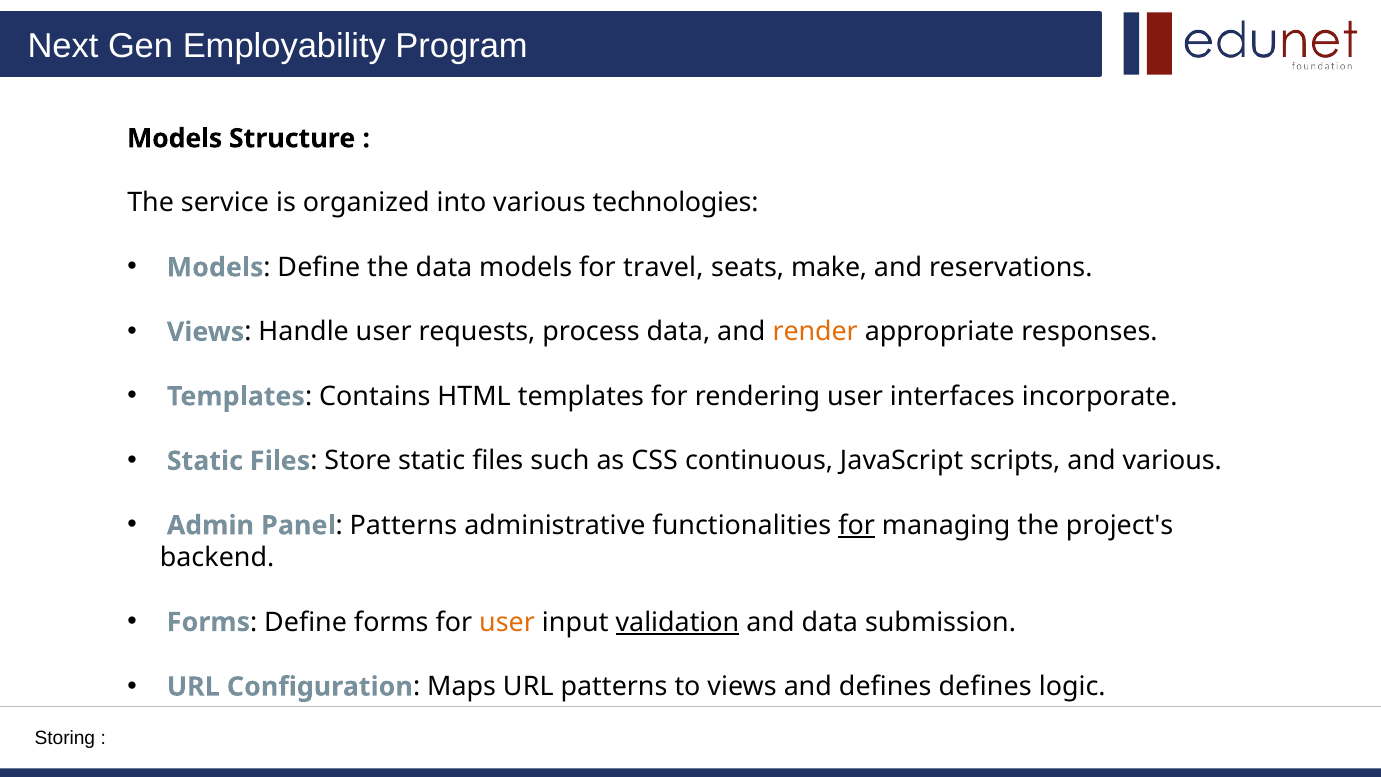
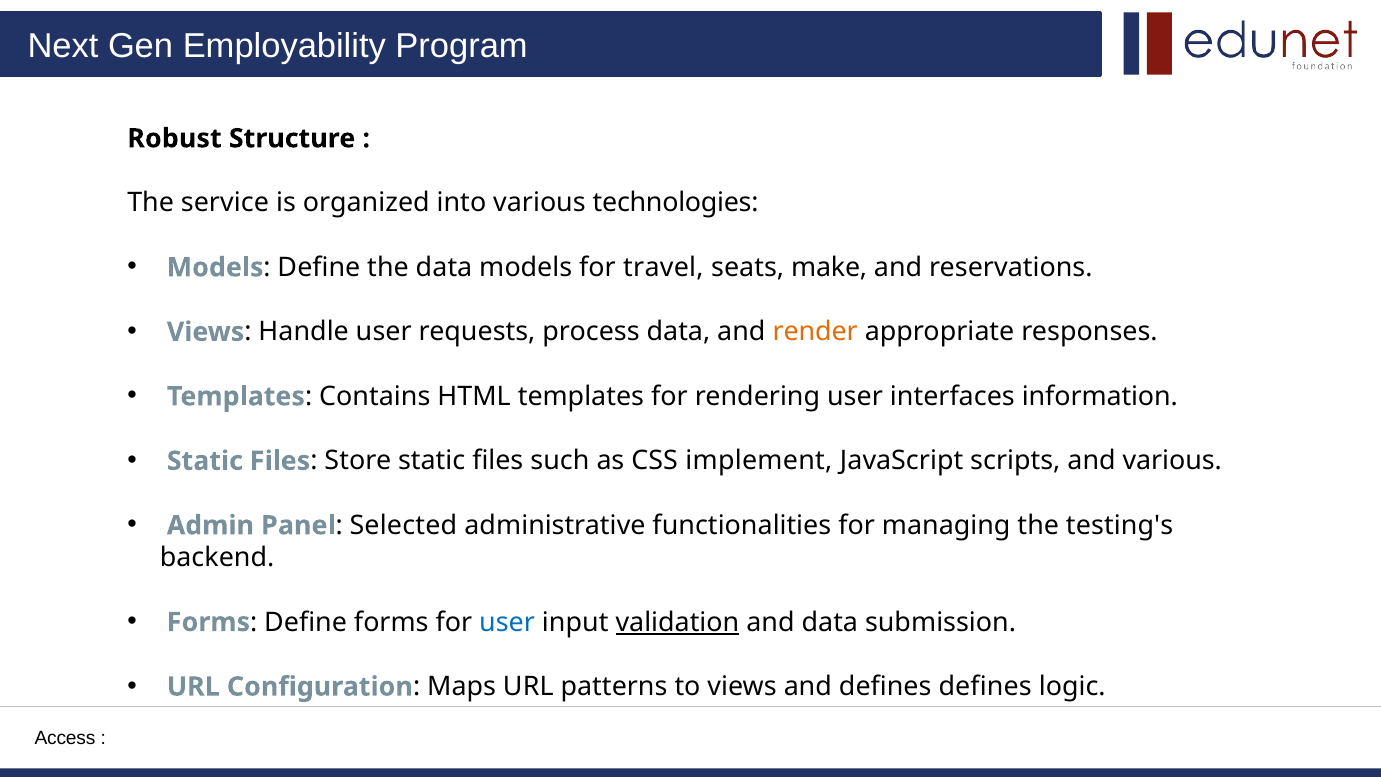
Models: Models -> Robust (174, 138)
incorporate: incorporate -> information (1100, 396)
continuous: continuous -> implement (759, 461)
Panel Patterns: Patterns -> Selected (403, 525)
for underline: present -> none (857, 525)
project's: project's -> testing's (1120, 525)
user colour: orange -> blue (507, 622)
Storing: Storing -> Access (65, 738)
